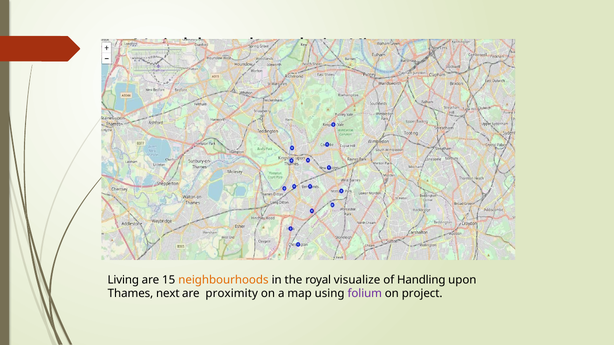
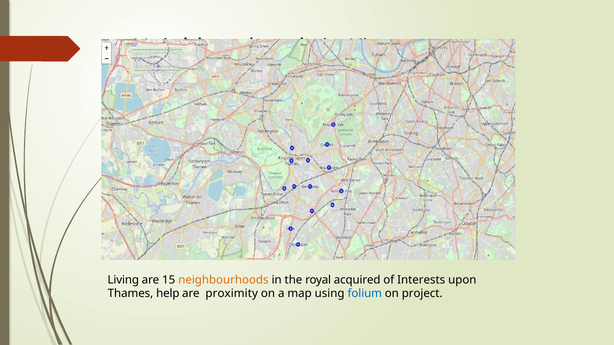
visualize: visualize -> acquired (357, 280)
Handling: Handling -> Interests (421, 280)
next: next -> help (168, 294)
folium colour: purple -> blue (365, 294)
